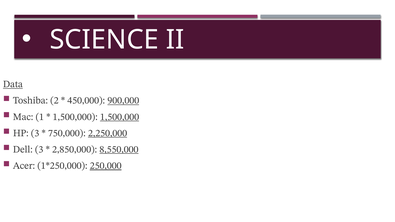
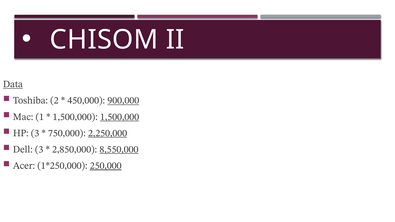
SCIENCE: SCIENCE -> CHISOM (104, 40)
